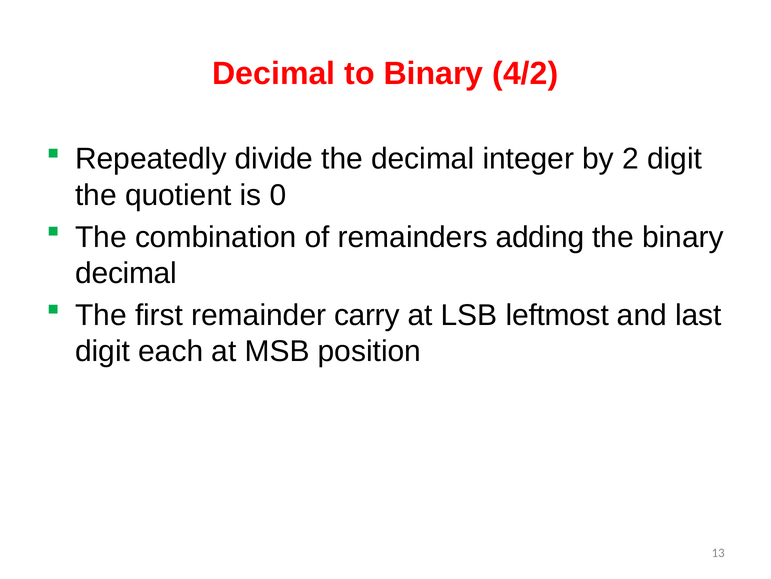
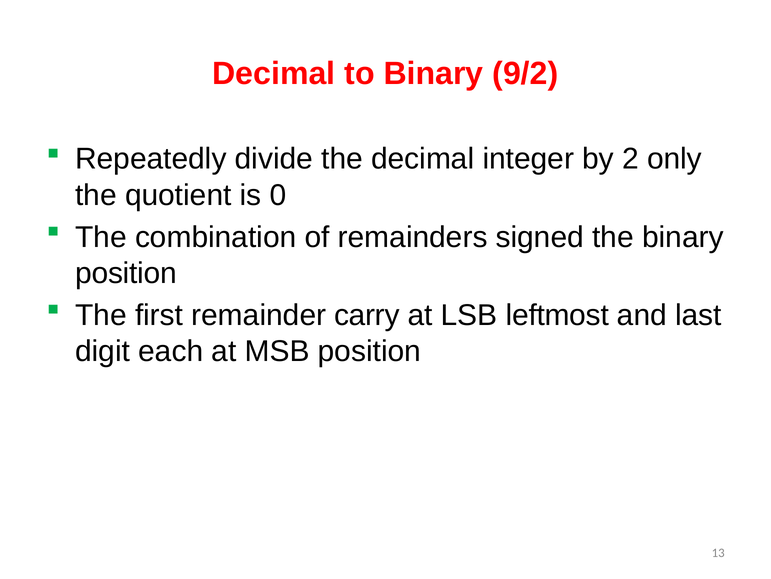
4/2: 4/2 -> 9/2 (525, 74)
2 digit: digit -> only (675, 159)
adding: adding -> signed (540, 237)
decimal: decimal -> position (126, 273)
